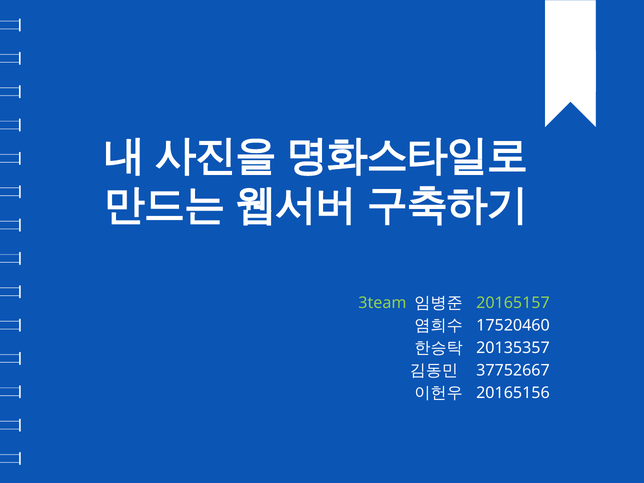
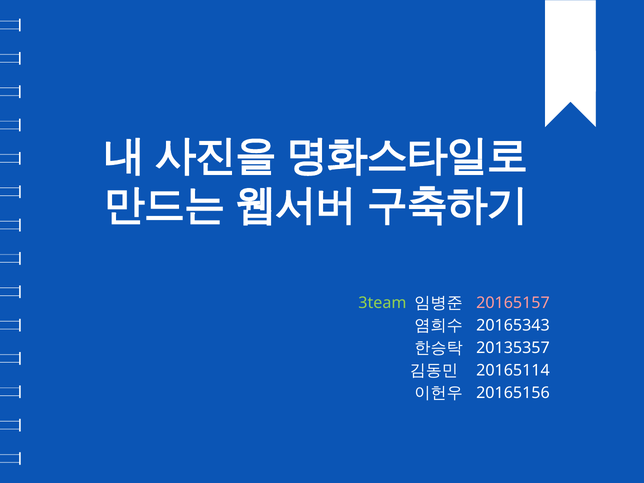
20165157 colour: light green -> pink (513, 303)
17520460: 17520460 -> 20165343 (513, 326)
37752667: 37752667 -> 20165114 (513, 371)
